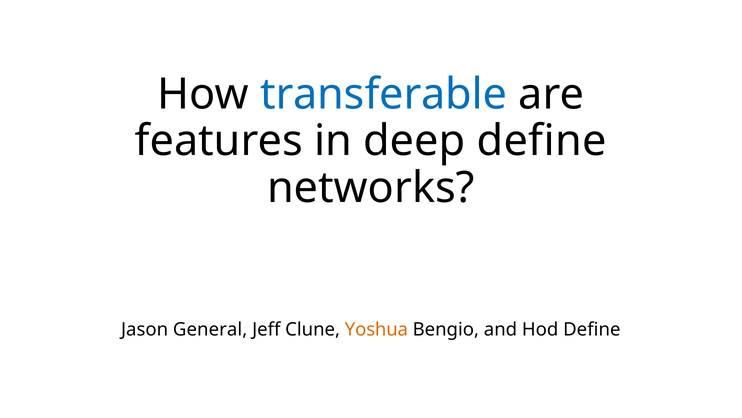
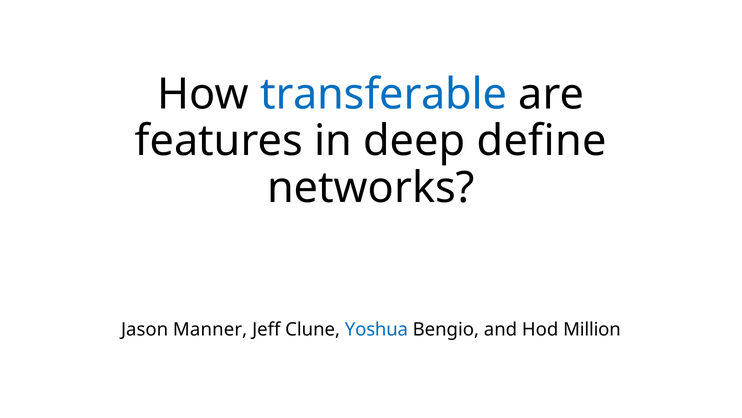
General: General -> Manner (210, 329)
Yoshua colour: orange -> blue (376, 329)
Hod Define: Define -> Million (592, 329)
